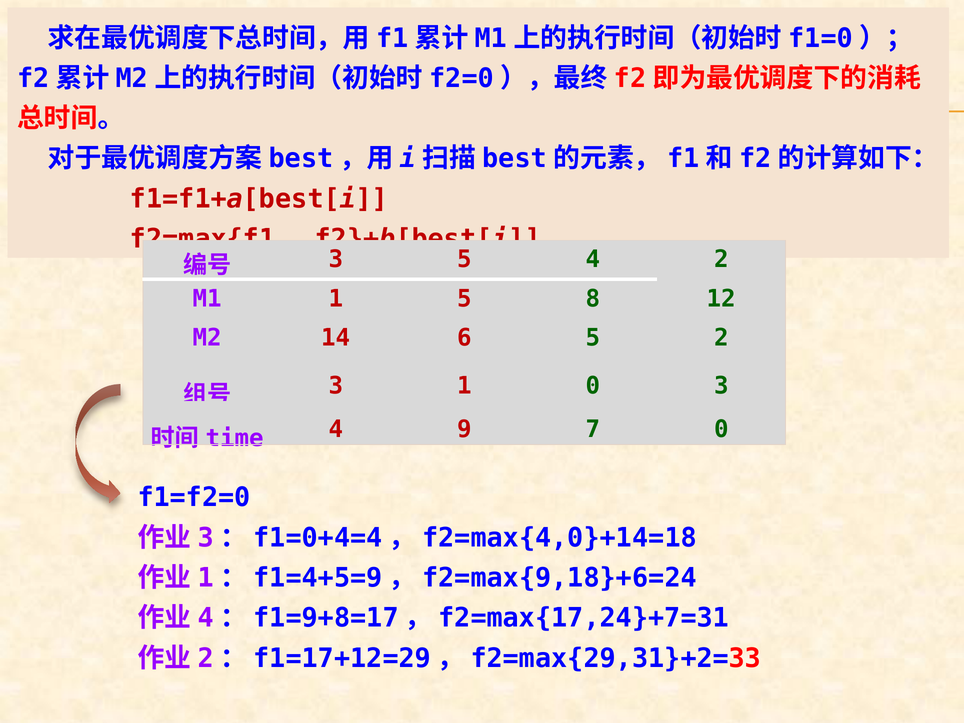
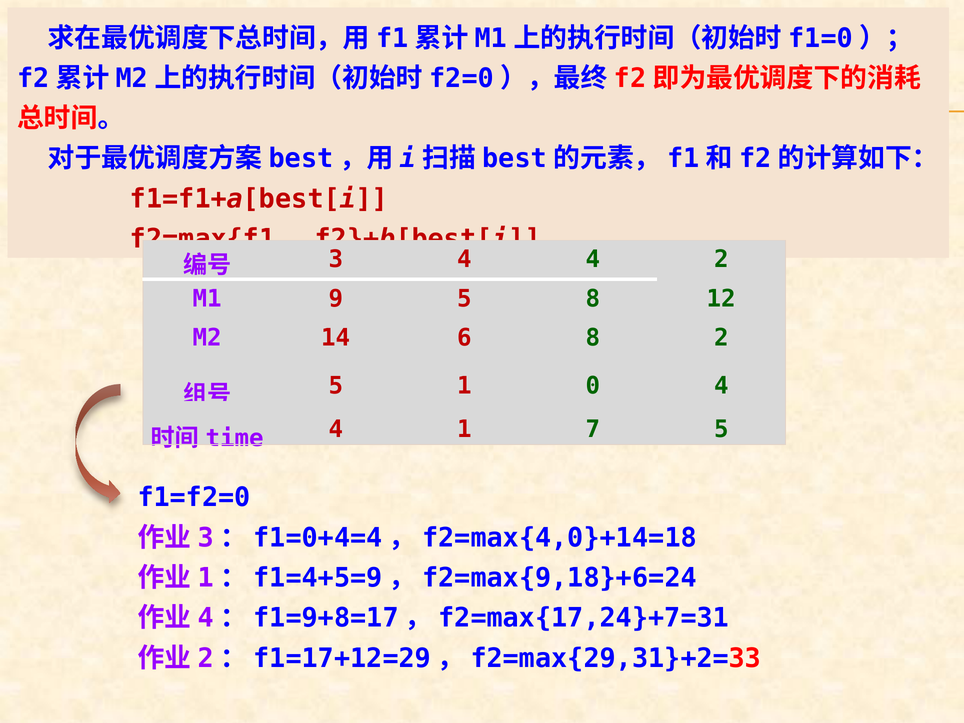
3 5: 5 -> 4 (464, 259)
M1 1: 1 -> 9 (336, 299)
6 5: 5 -> 8 (593, 338)
3: 3 -> 5 (336, 386)
0 3: 3 -> 4 (721, 386)
4 9: 9 -> 1 (464, 429)
7 0: 0 -> 5 (721, 429)
